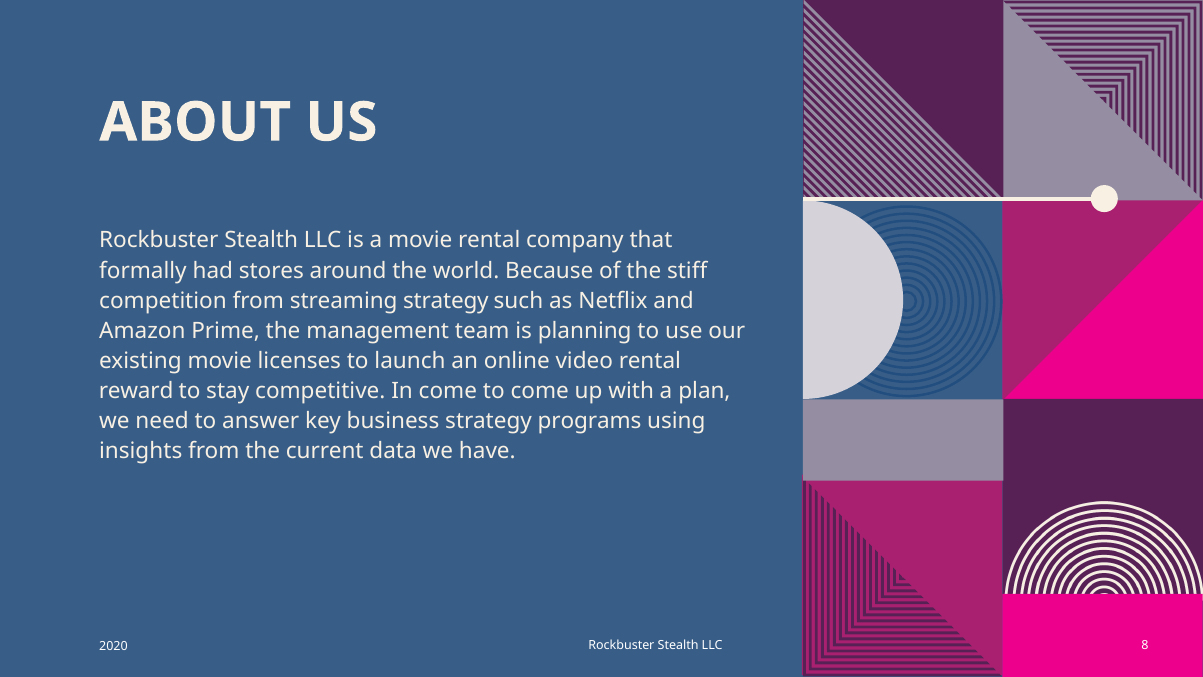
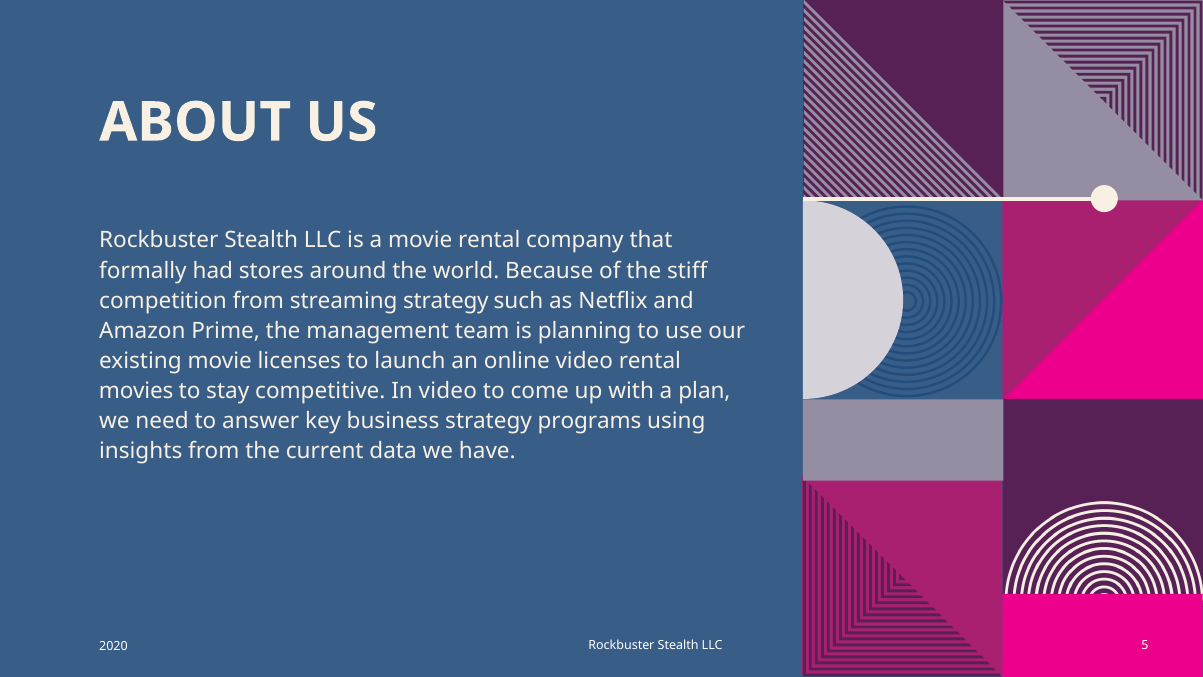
reward: reward -> movies (136, 391)
In come: come -> video (448, 391)
8: 8 -> 5 (1145, 645)
